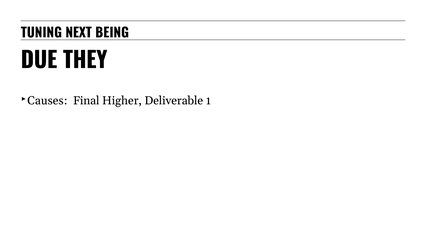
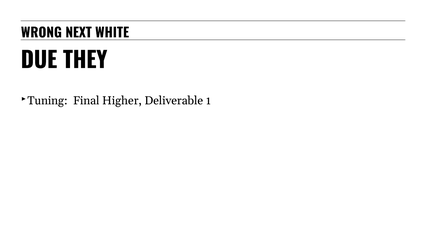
TUNING: TUNING -> WRONG (41, 33)
BEING: BEING -> WHITE (112, 33)
Causes: Causes -> Tuning (47, 101)
